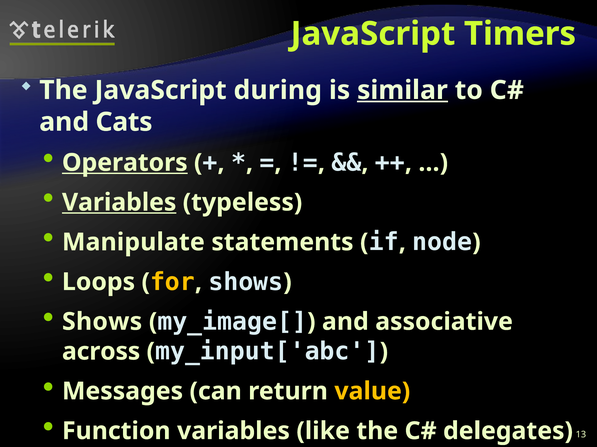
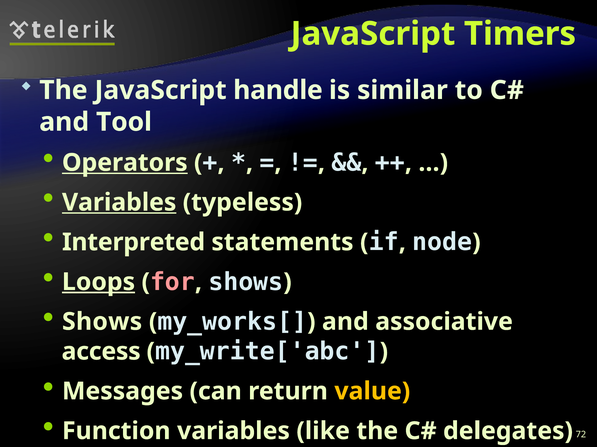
during: during -> handle (278, 90)
similar underline: present -> none (402, 90)
Cats: Cats -> Tool (124, 122)
Manipulate: Manipulate -> Interpreted (134, 243)
Loops underline: none -> present (99, 282)
for colour: yellow -> pink (172, 282)
my_image[: my_image[ -> my_works[ (232, 322)
across: across -> access (101, 352)
my_input['abc: my_input['abc -> my_write['abc (267, 352)
13: 13 -> 72 (581, 435)
